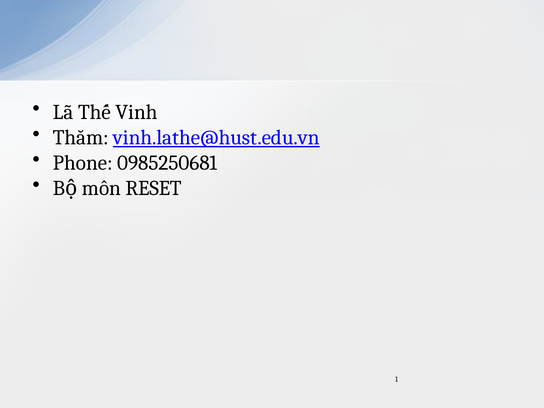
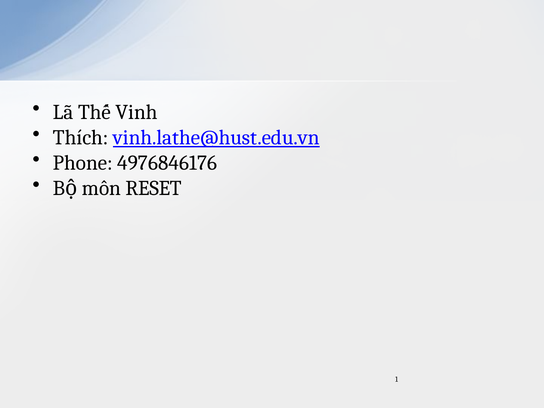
Thăm: Thăm -> Thích (81, 137)
0985250681: 0985250681 -> 4976846176 (167, 163)
